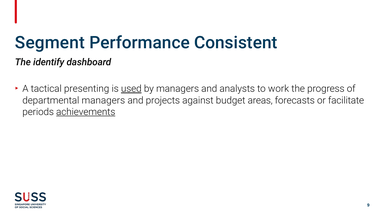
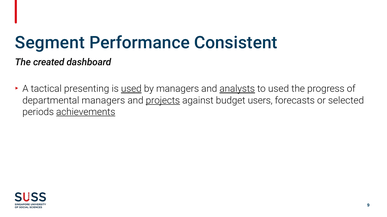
identify: identify -> created (49, 62)
analysts underline: none -> present (237, 89)
to work: work -> used (279, 89)
projects underline: none -> present (163, 101)
areas: areas -> users (260, 101)
facilitate: facilitate -> selected (346, 101)
